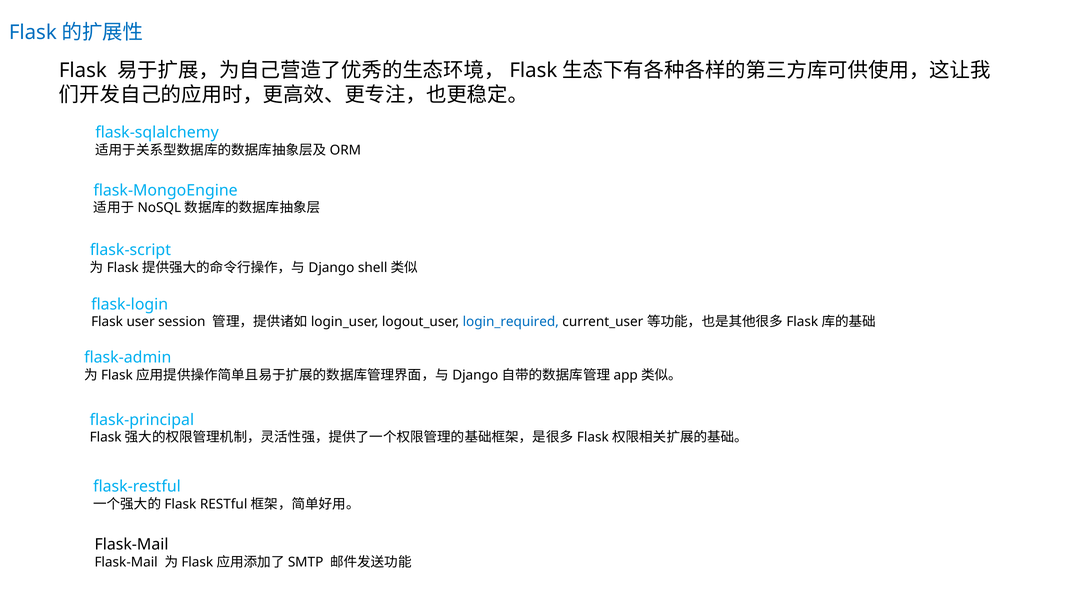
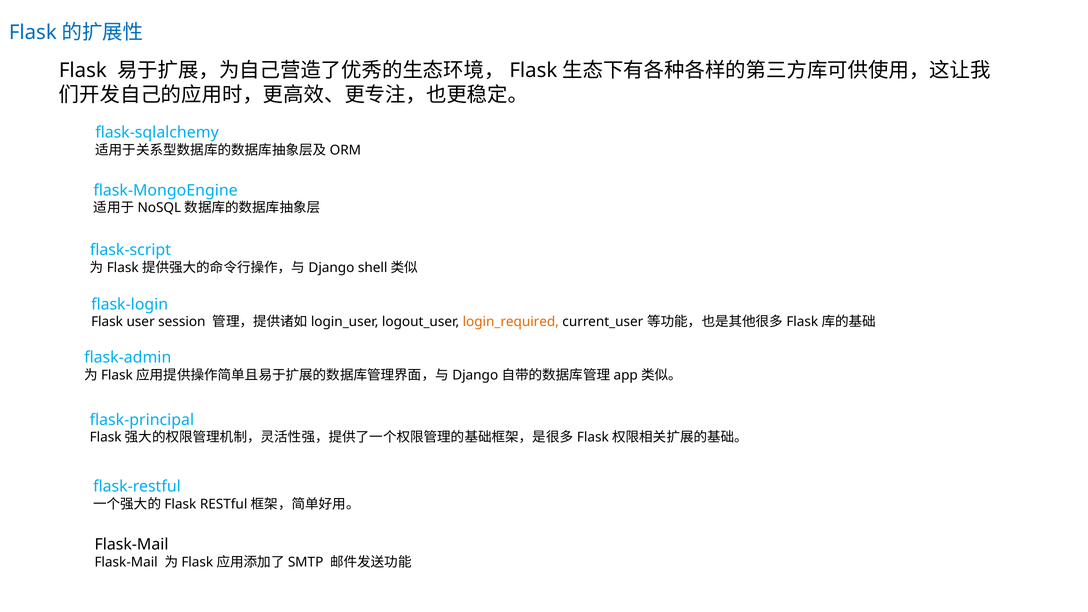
login_required colour: blue -> orange (511, 322)
